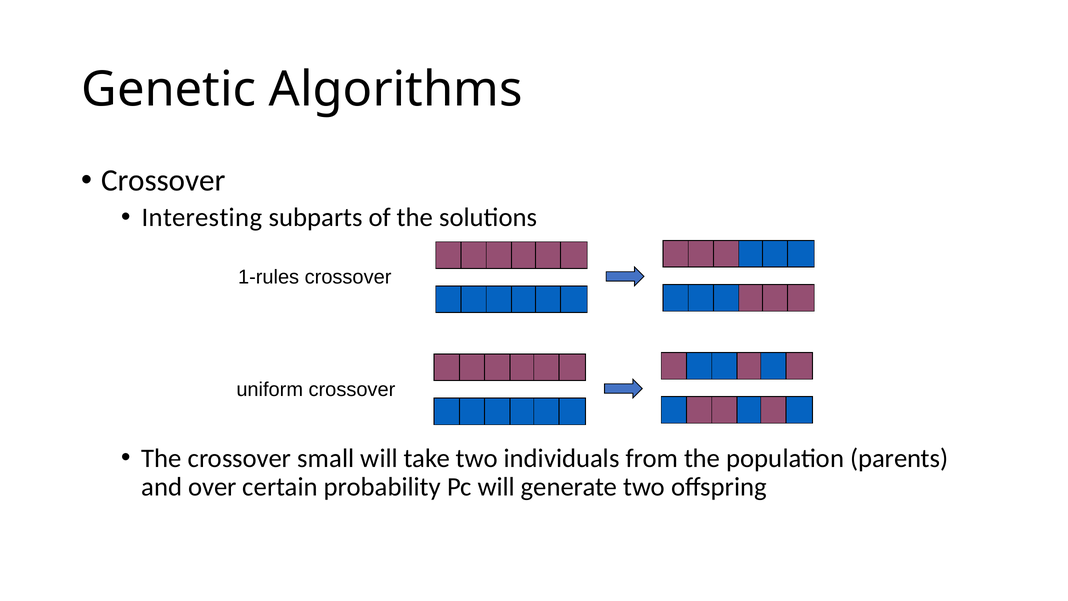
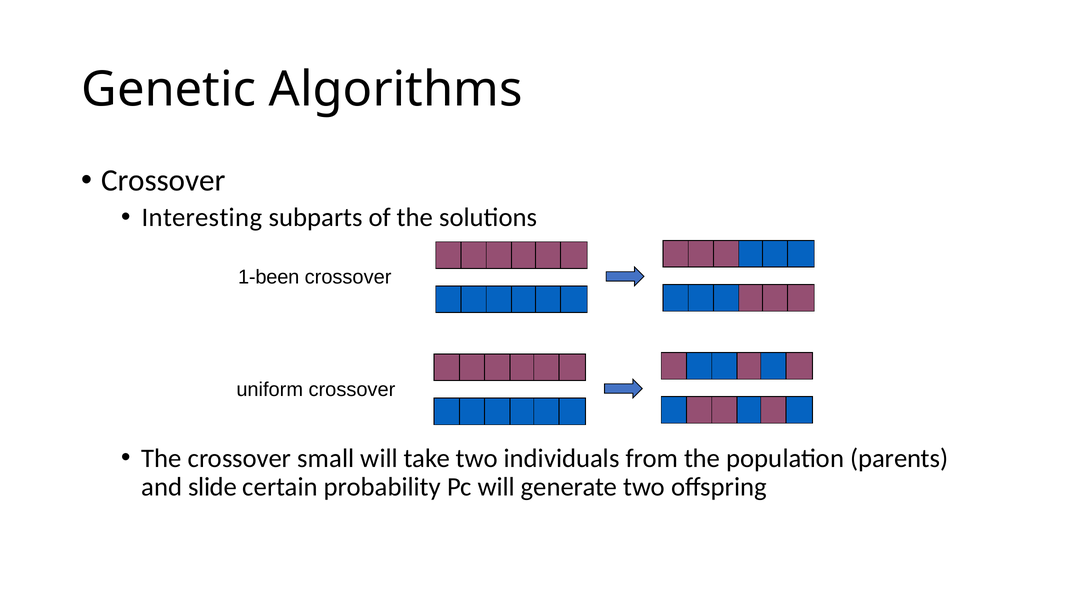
1-rules: 1-rules -> 1-been (269, 277)
over: over -> slide (213, 487)
